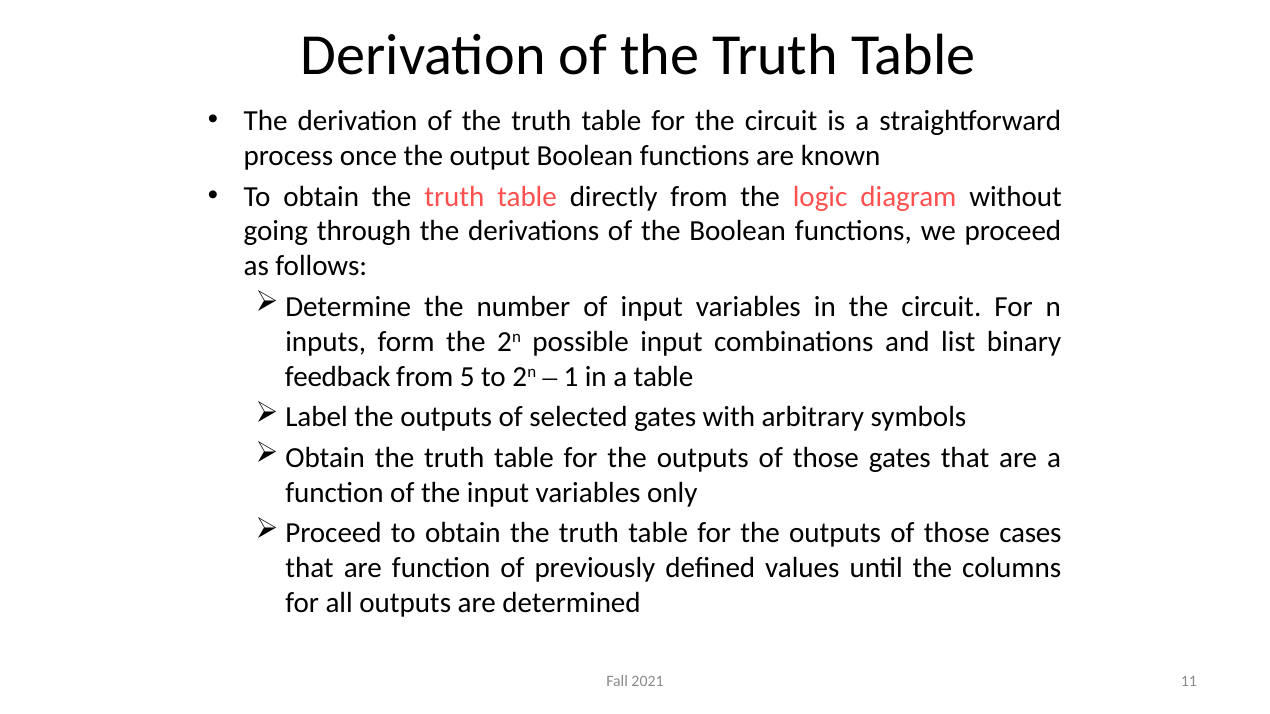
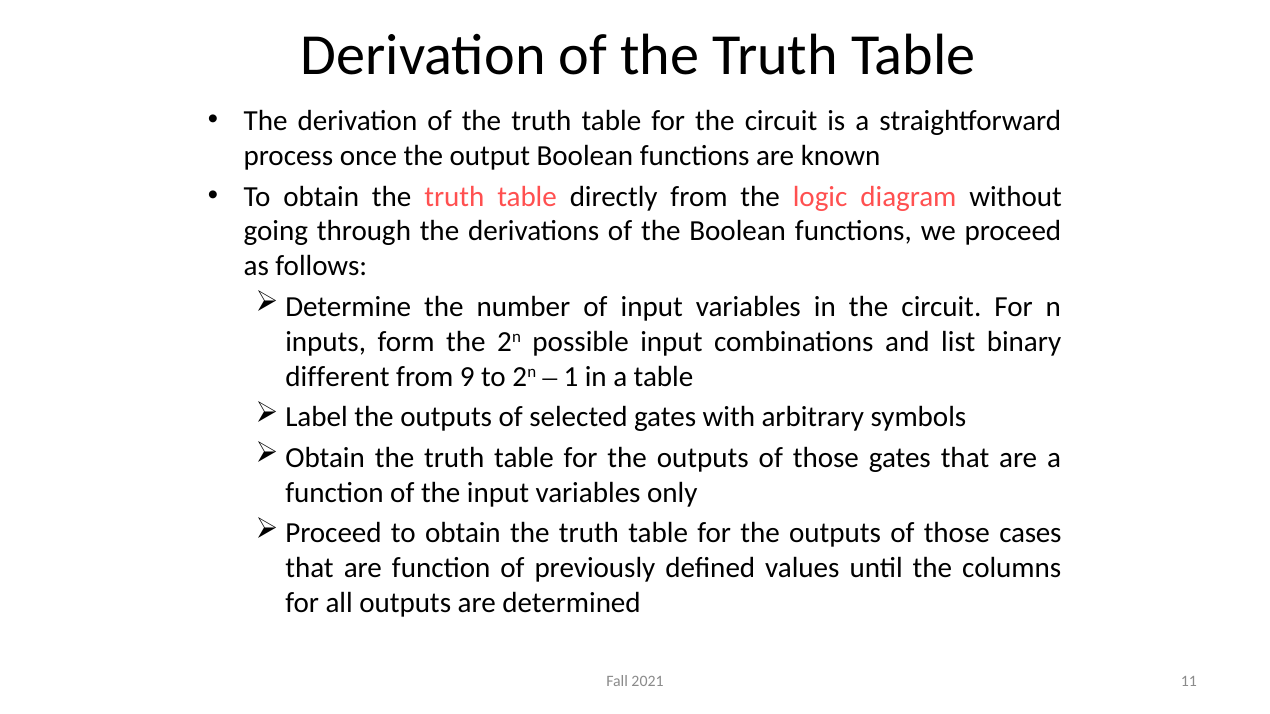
feedback: feedback -> different (338, 377)
5: 5 -> 9 (467, 377)
